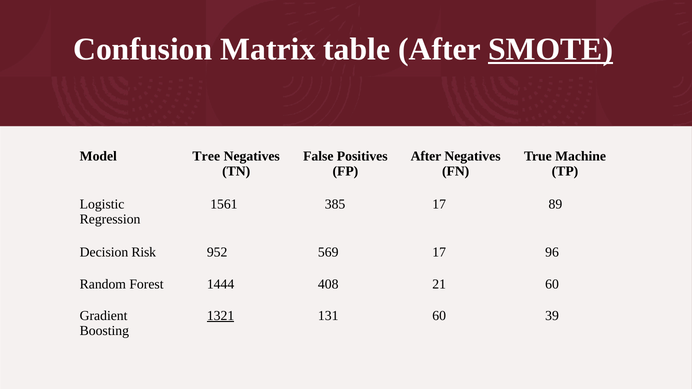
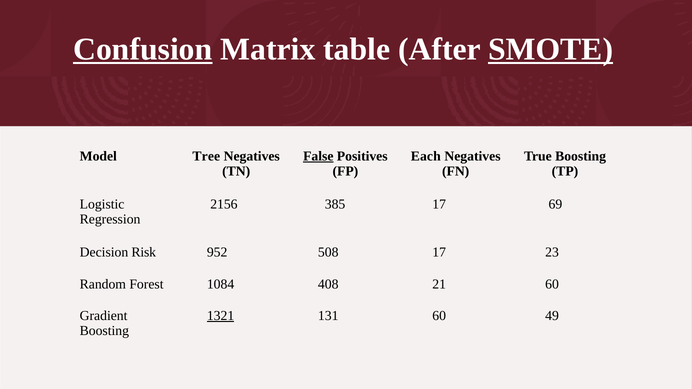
Confusion underline: none -> present (143, 50)
False underline: none -> present (318, 156)
After: After -> Each (426, 156)
True Machine: Machine -> Boosting (581, 156)
1561: 1561 -> 2156 (224, 204)
89: 89 -> 69 (555, 204)
569: 569 -> 508 (328, 253)
96: 96 -> 23 (552, 253)
1444: 1444 -> 1084 (221, 284)
39: 39 -> 49 (552, 316)
